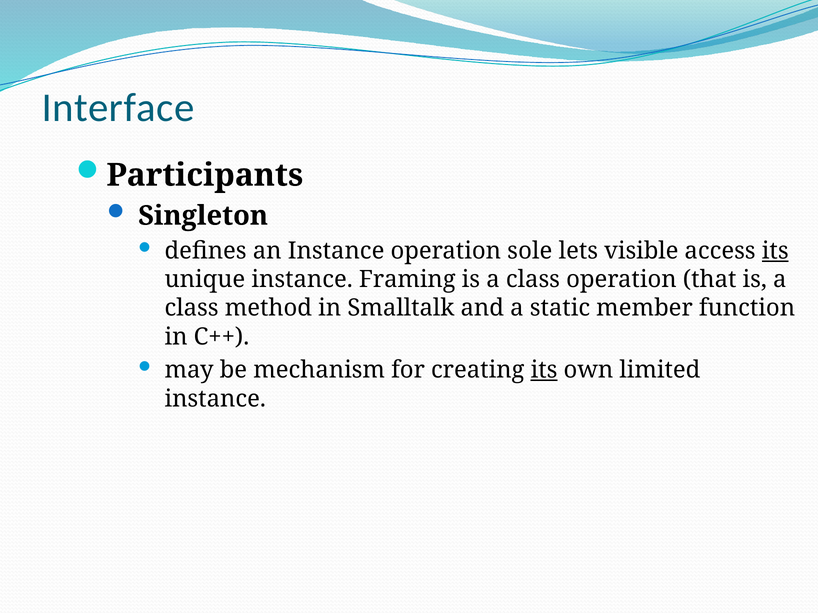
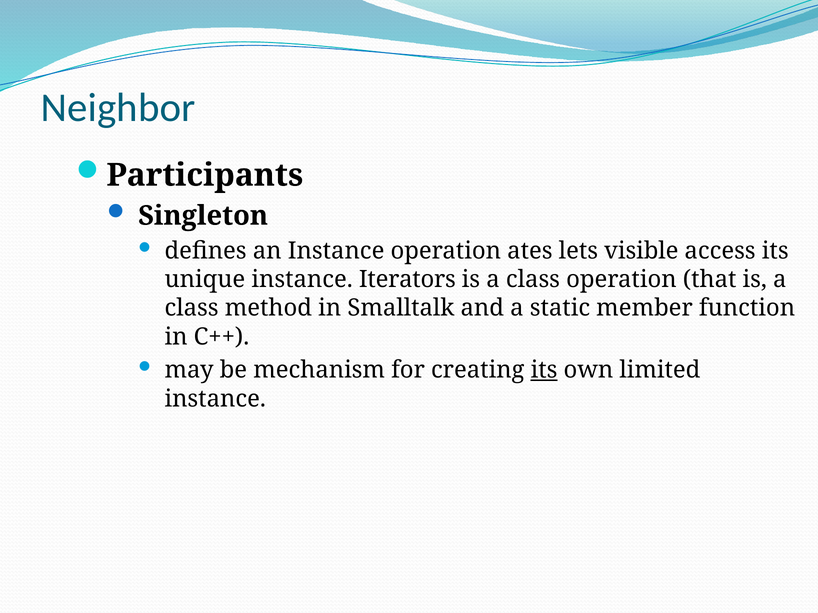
Interface: Interface -> Neighbor (118, 108)
sole: sole -> ates (530, 251)
its underline: present -> none (775, 251)
Framing: Framing -> Iterators (407, 280)
